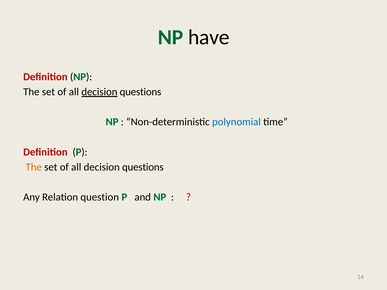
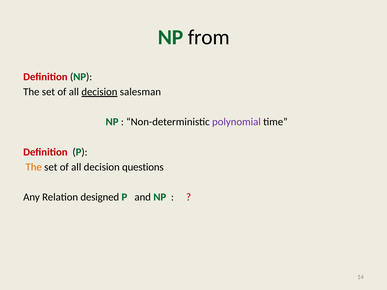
NP have: have -> from (209, 37)
questions: questions -> salesman (140, 92)
polynomial colour: blue -> purple (236, 122)
question: question -> designed (100, 197)
